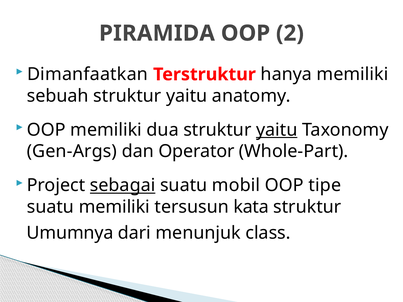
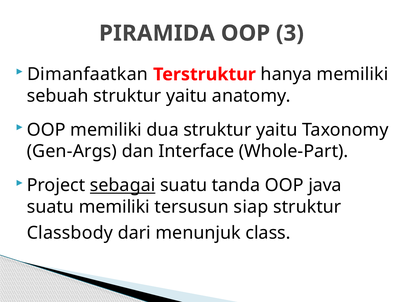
2: 2 -> 3 (290, 33)
yaitu underline: present -> none (277, 130)
Operator: Operator -> Interface (196, 152)
mobil: mobil -> tanda (236, 186)
tipe: tipe -> java (325, 186)
kata: kata -> siap (251, 207)
Umumnya: Umumnya -> Classbody (70, 233)
